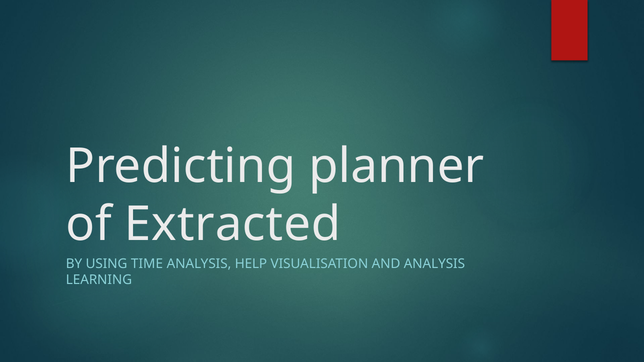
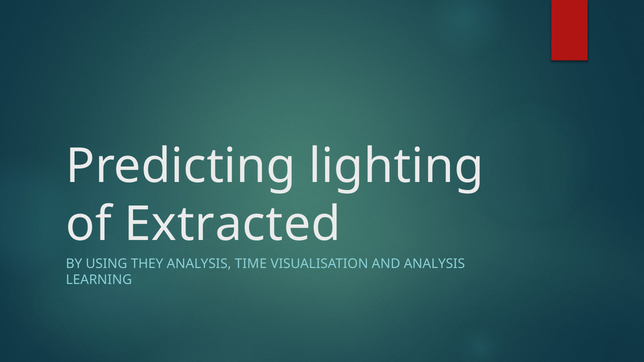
planner: planner -> lighting (396, 166)
TIME: TIME -> THEY (147, 264)
HELP: HELP -> TIME (251, 264)
